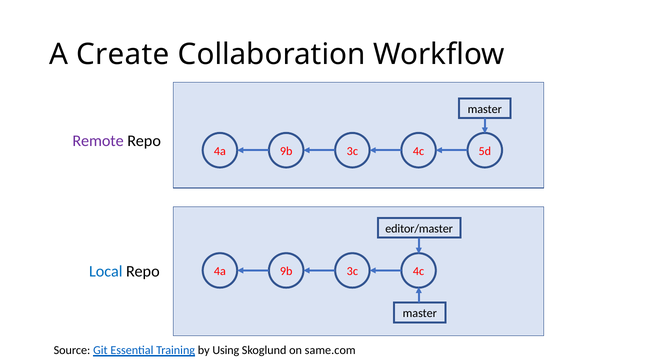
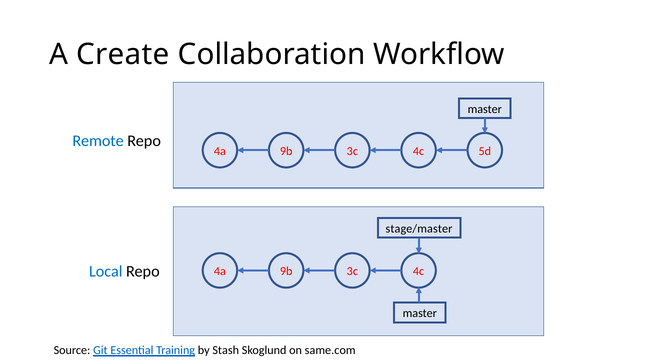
Remote colour: purple -> blue (98, 141)
editor/master: editor/master -> stage/master (419, 229)
Using: Using -> Stash (226, 350)
